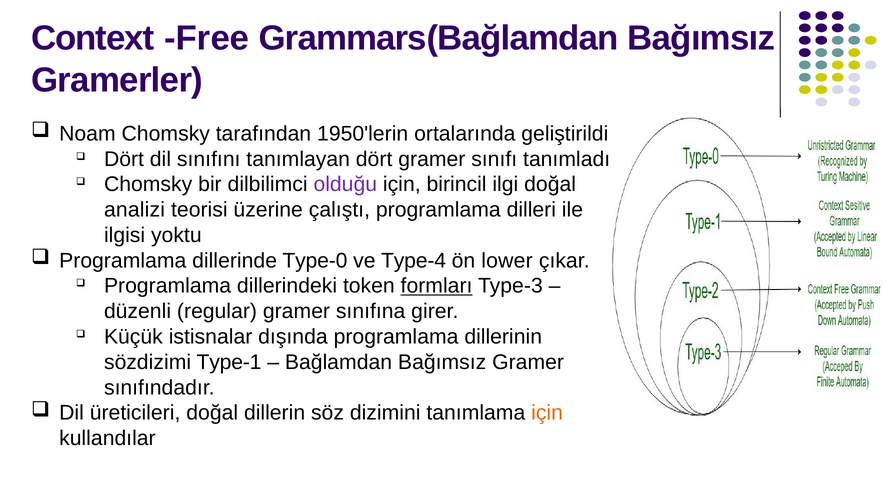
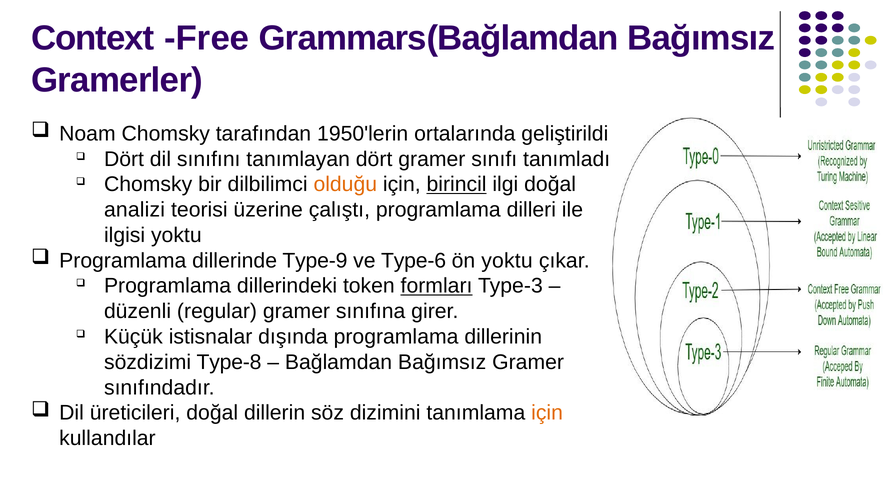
olduğu colour: purple -> orange (345, 184)
birincil underline: none -> present (457, 184)
Type-0: Type-0 -> Type-9 (315, 261)
Type-4: Type-4 -> Type-6 (414, 261)
ön lower: lower -> yoktu (507, 261)
Type-1: Type-1 -> Type-8 (229, 362)
